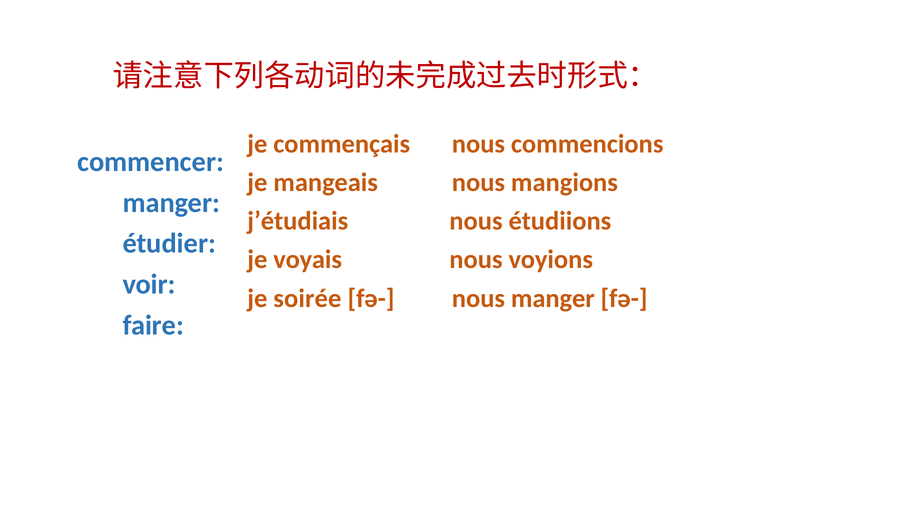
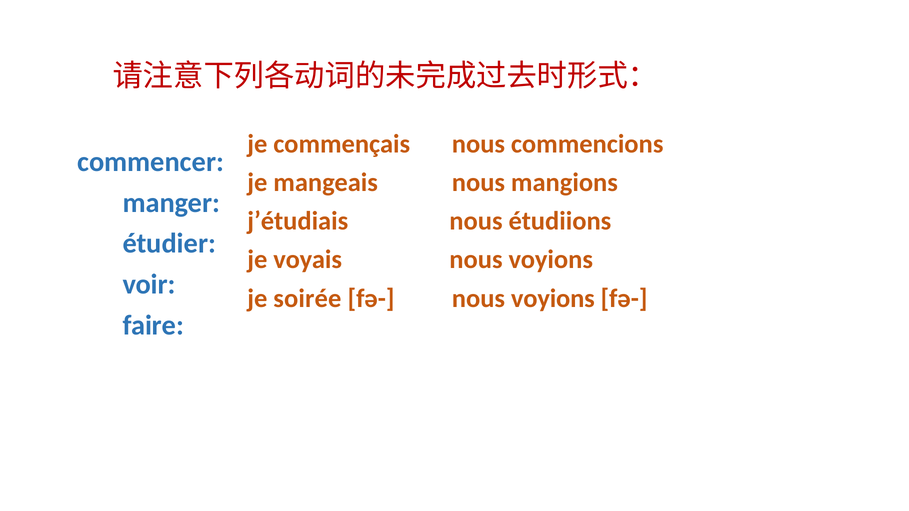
fə- nous manger: manger -> voyions (553, 299)
